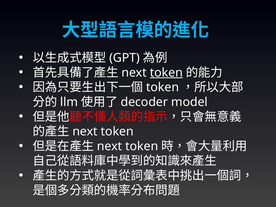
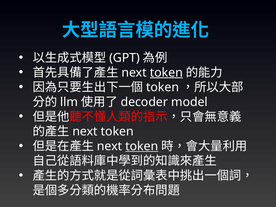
token underline: none -> present (142, 146)
